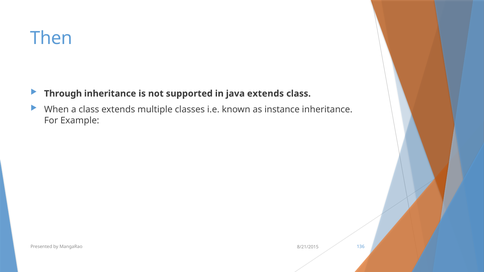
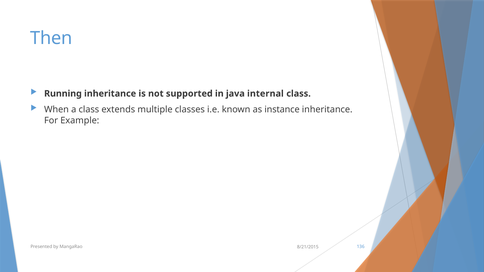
Through: Through -> Running (63, 94)
java extends: extends -> internal (265, 94)
